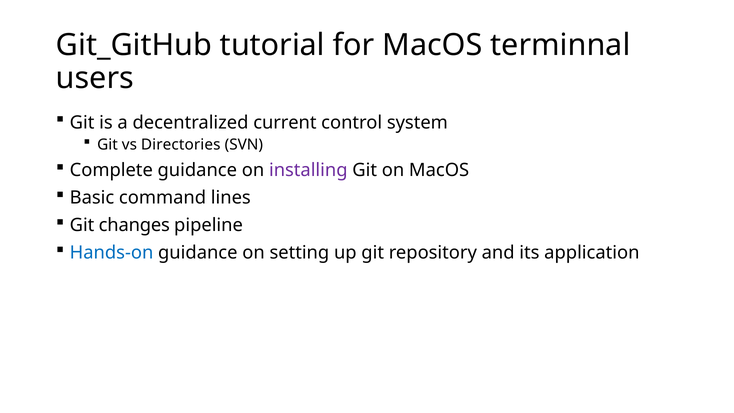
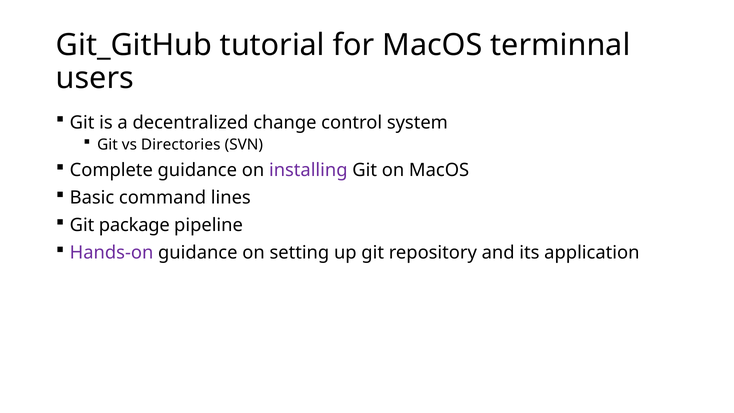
current: current -> change (285, 122)
changes: changes -> package (134, 225)
Hands-on colour: blue -> purple (112, 253)
